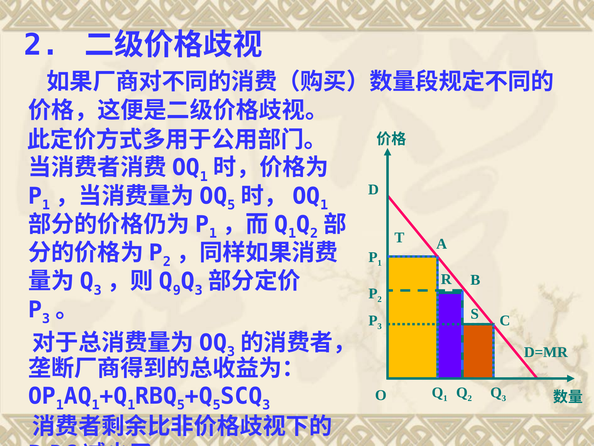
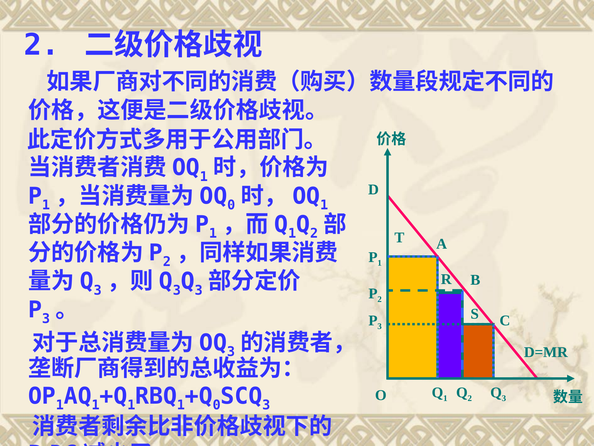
5: 5 -> 0 (231, 205)
9: 9 -> 3 (177, 290)
5: 5 -> 1 (181, 405)
5: 5 -> 0 (217, 405)
